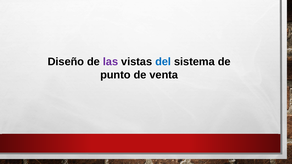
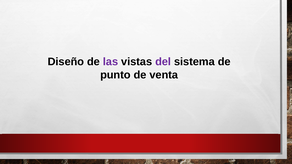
del colour: blue -> purple (163, 62)
